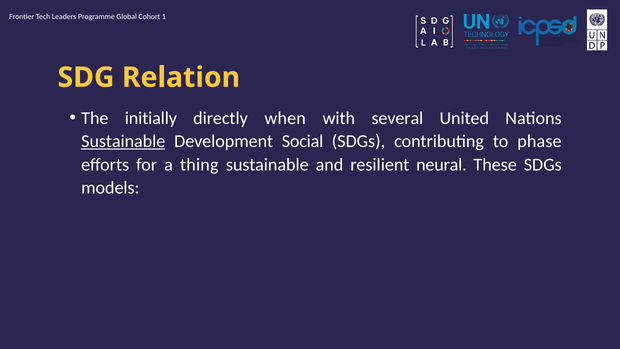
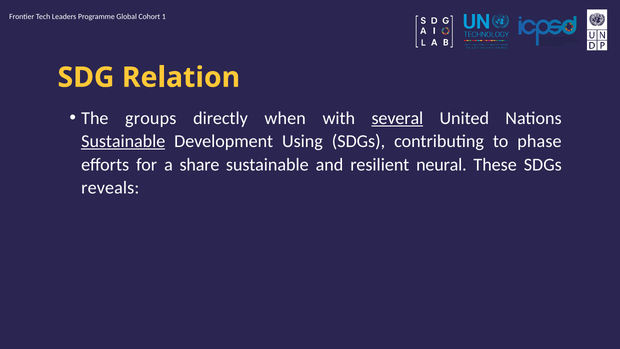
initially: initially -> groups (151, 118)
several underline: none -> present (397, 118)
Social: Social -> Using (302, 141)
thing: thing -> share (199, 165)
models: models -> reveals (110, 188)
